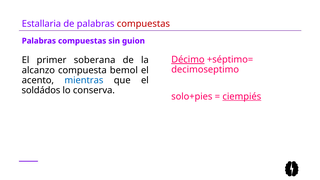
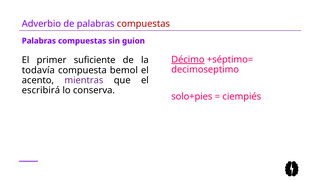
Estallaria: Estallaria -> Adverbio (41, 24)
soberana: soberana -> suficiente (95, 60)
alcanzo: alcanzo -> todavía (38, 70)
mientras colour: blue -> purple (84, 80)
soldádos: soldádos -> escribirá (41, 90)
ciempiés underline: present -> none (242, 96)
